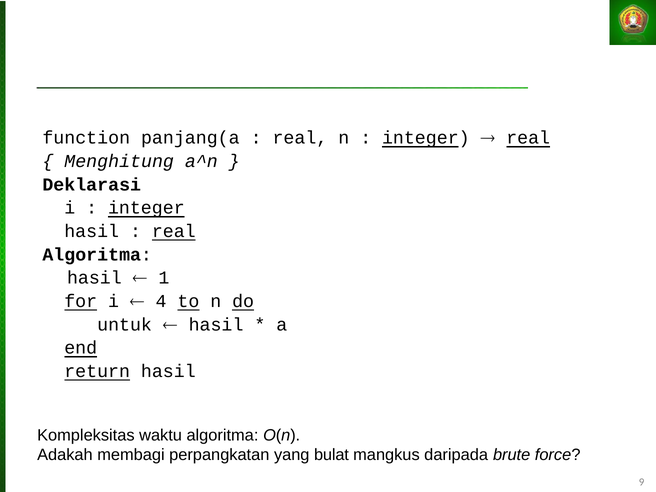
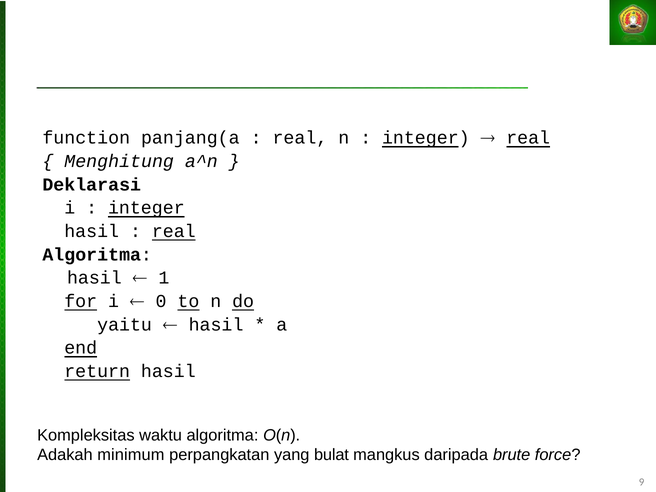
4: 4 -> 0 (161, 301)
untuk: untuk -> yaitu (125, 325)
membagi: membagi -> minimum (131, 455)
